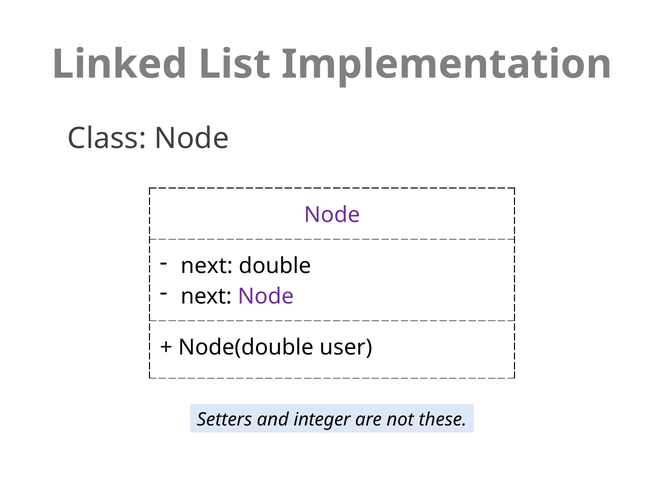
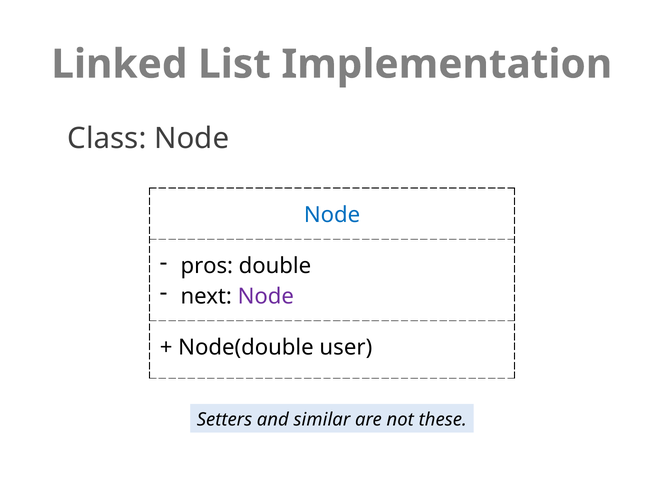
Node colour: purple -> blue (332, 215)
next: next -> pros (207, 266)
integer: integer -> similar (322, 420)
